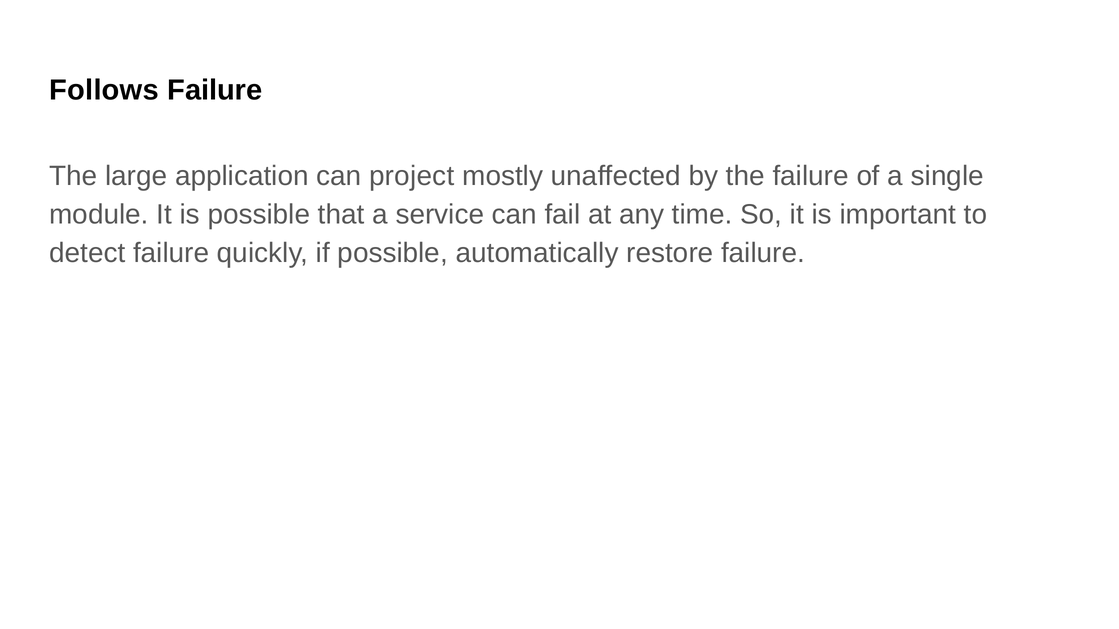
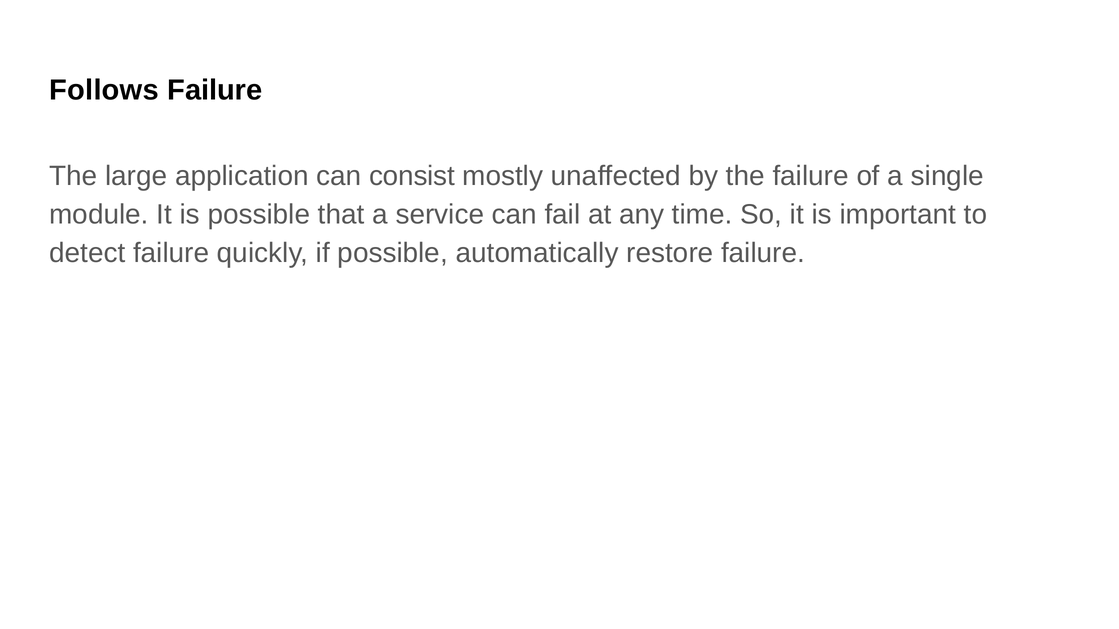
project: project -> consist (412, 176)
